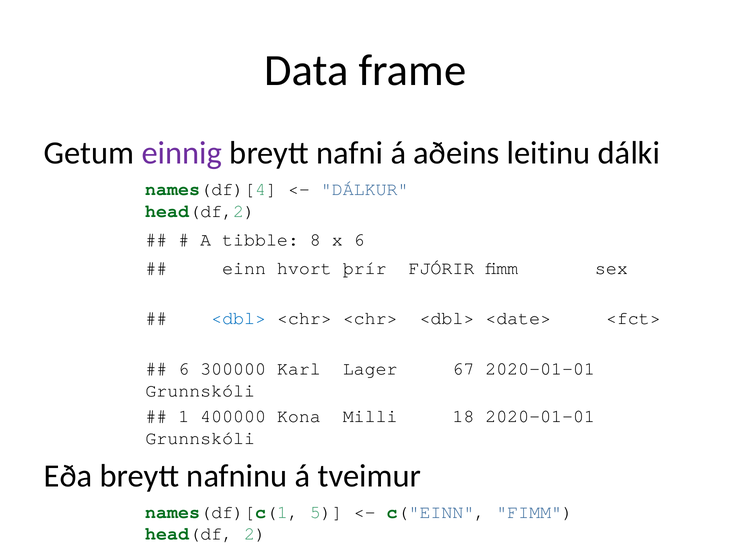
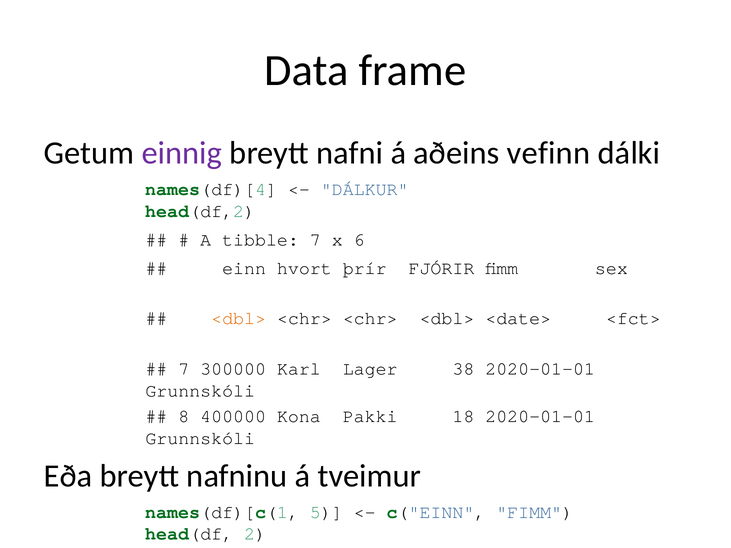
leitinu: leitinu -> vefinn (548, 153)
tibble 8: 8 -> 7 (315, 240)
<dbl> colour: blue -> orange (239, 318)
6: 6 -> 7 (184, 369)
67: 67 -> 38 (463, 369)
1: 1 -> 8 (184, 416)
Milli: Milli -> Pakki (370, 416)
